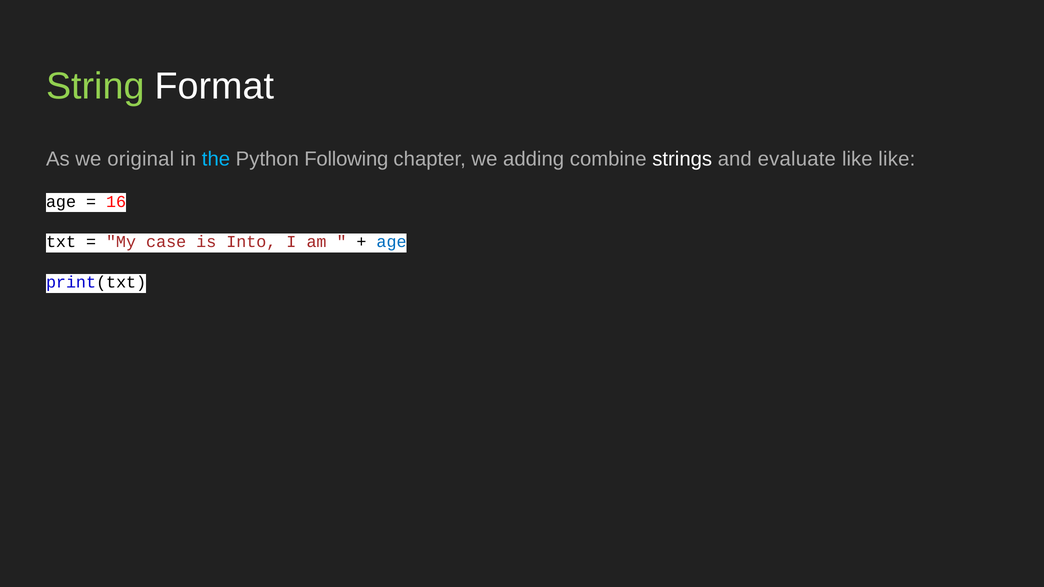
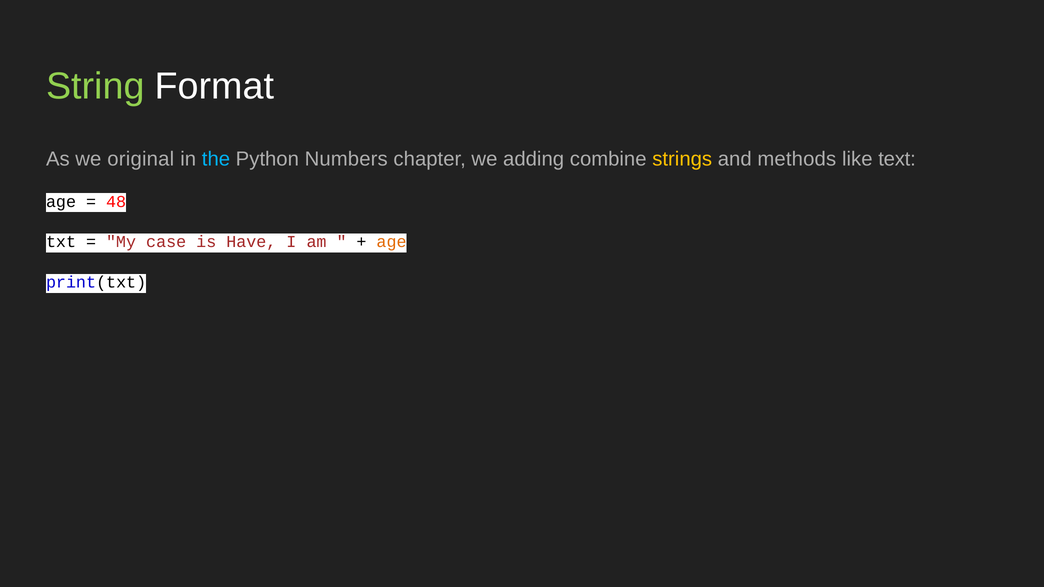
Following: Following -> Numbers (346, 159)
strings colour: white -> yellow (682, 159)
evaluate: evaluate -> methods (797, 159)
like like: like -> text (897, 159)
16: 16 -> 48 (116, 202)
Into: Into -> Have (251, 242)
age colour: blue -> orange (392, 242)
